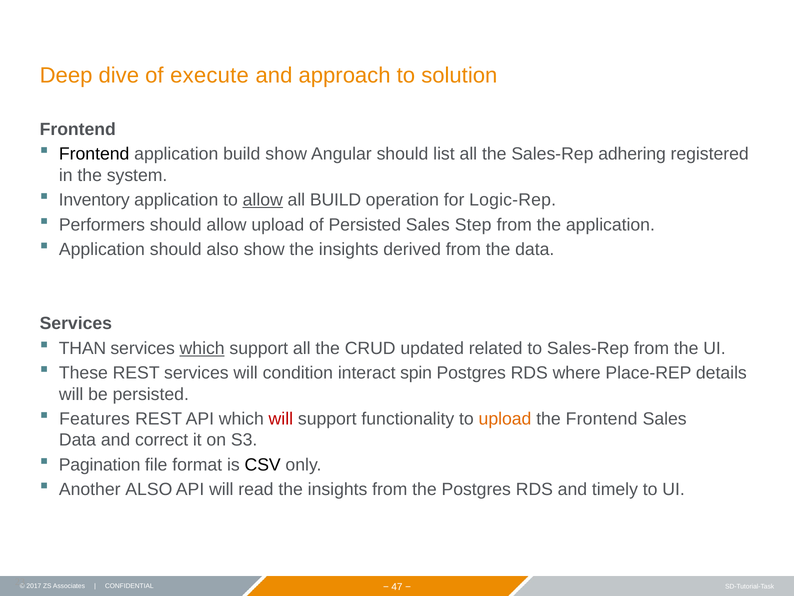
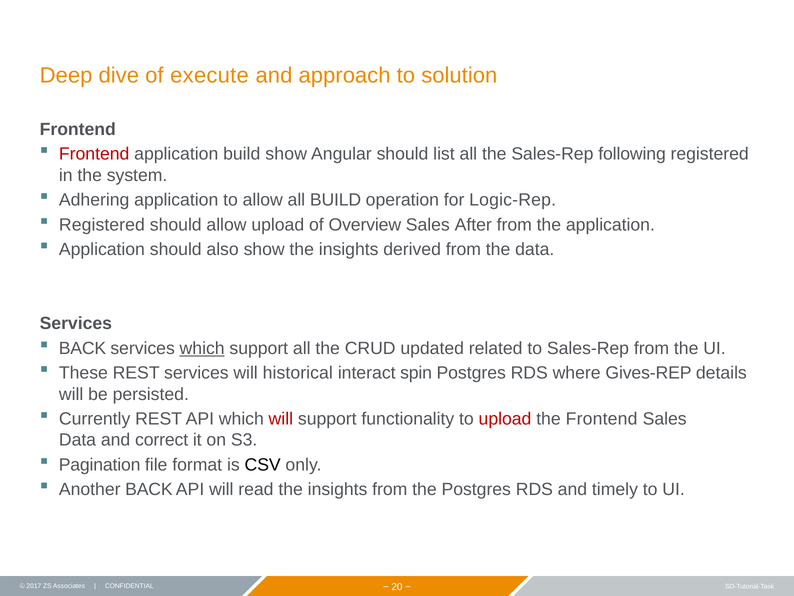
Frontend colour: black -> red (94, 154)
adhering: adhering -> following (632, 154)
Inventory: Inventory -> Adhering (94, 200)
allow underline: present -> none (263, 200)
Performers: Performers -> Registered (102, 225)
of Persisted: Persisted -> Overview (365, 225)
Step: Step -> After (473, 225)
THAN: THAN -> BACK (82, 348)
condition: condition -> historical (298, 373)
Place-REP: Place-REP -> Gives-REP (649, 373)
Features: Features -> Currently (95, 419)
upload colour: orange -> red (505, 419)
Another ALSO: ALSO -> BACK (149, 489)
47: 47 -> 20 (397, 586)
